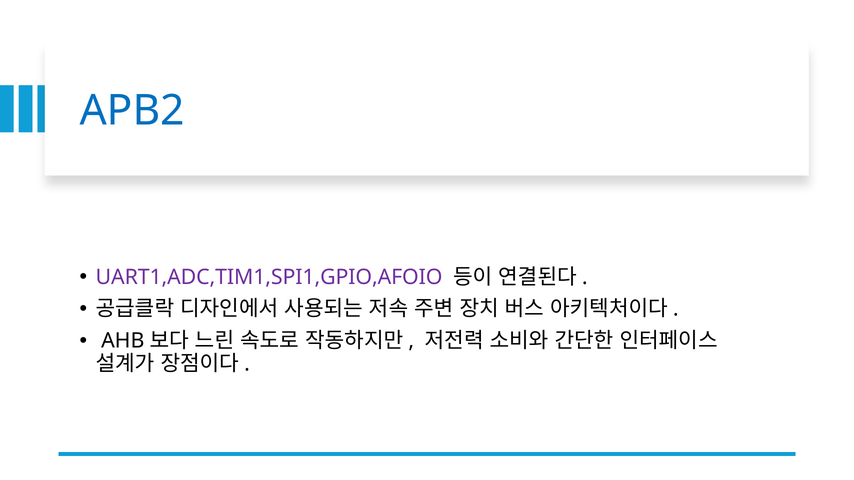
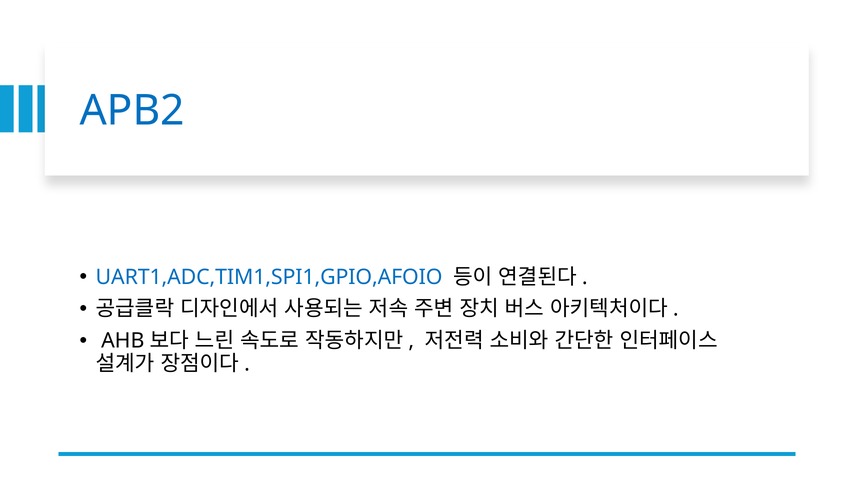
UART1,ADC,TIM1,SPI1,GPIO,AFOIO colour: purple -> blue (269, 277)
